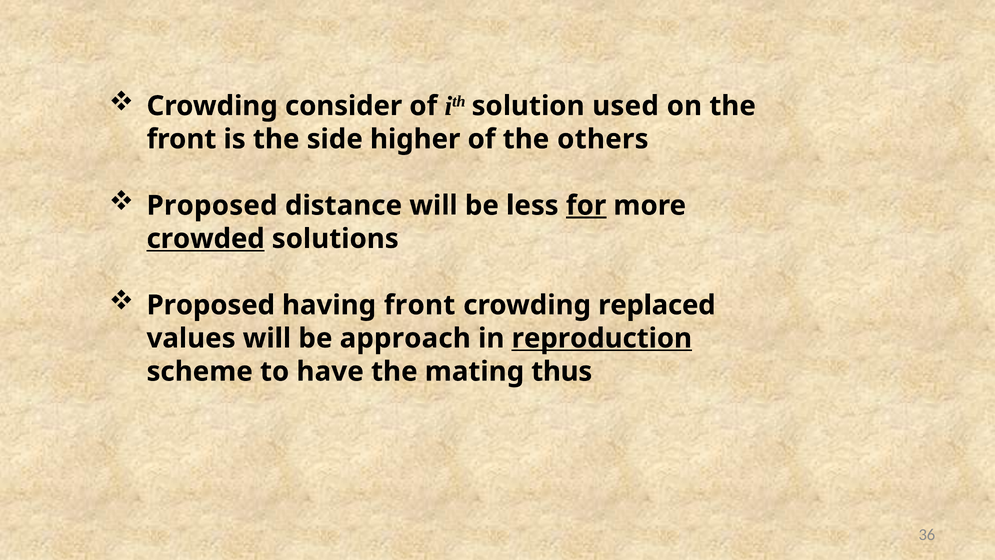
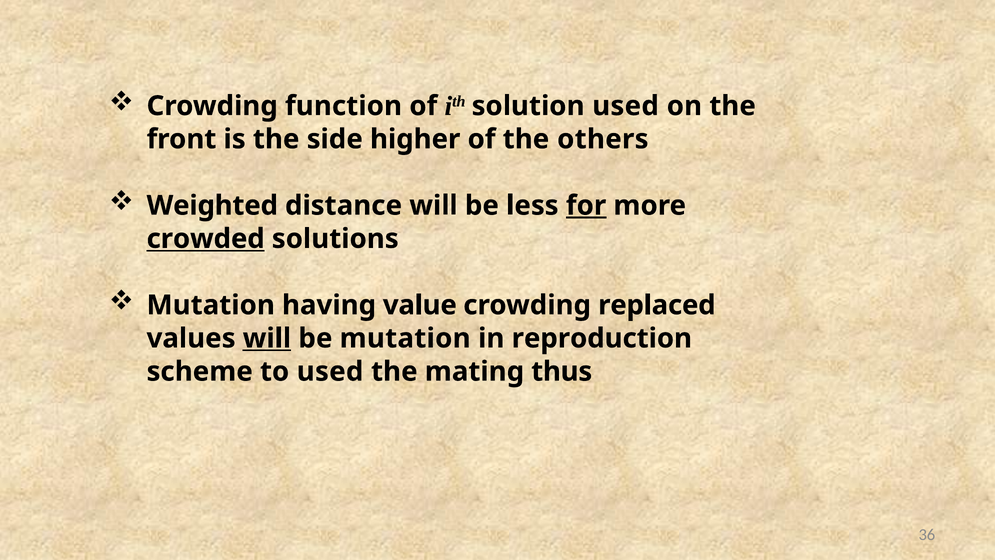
consider: consider -> function (344, 106)
Proposed: Proposed -> Weighted (212, 205)
Proposed: Proposed -> Mutation (211, 305)
having front: front -> value (420, 305)
will underline: none -> present (267, 338)
be approach: approach -> mutation (405, 338)
reproduction underline: present -> none (602, 338)
to have: have -> used (330, 371)
